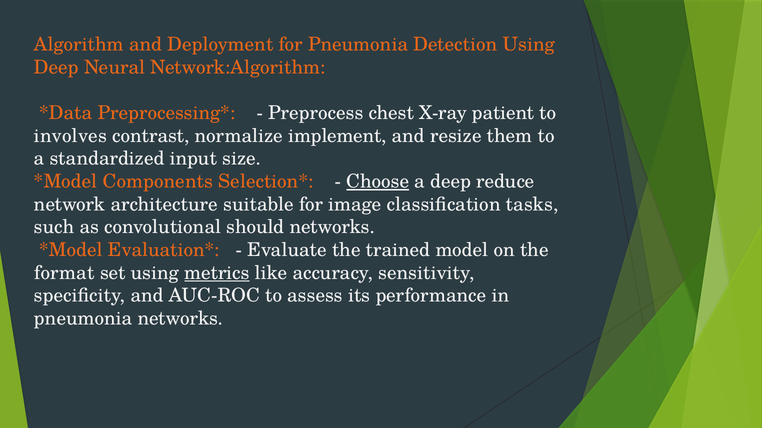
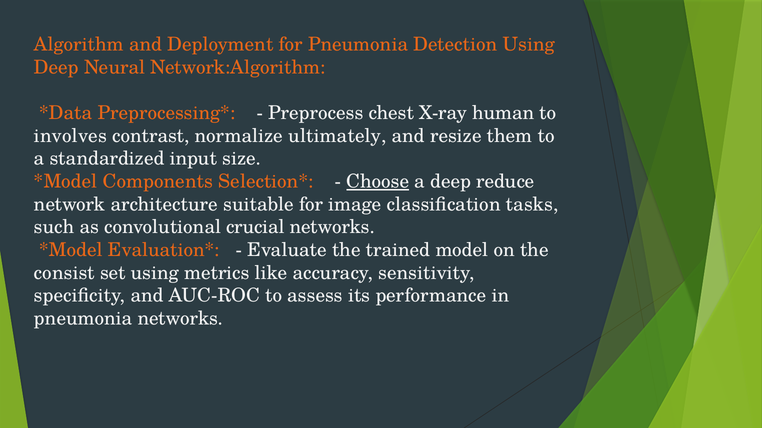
patient: patient -> human (503, 113)
implement: implement -> ultimately (337, 136)
should: should -> crucial (255, 227)
format: format -> consist (64, 273)
metrics underline: present -> none (217, 273)
